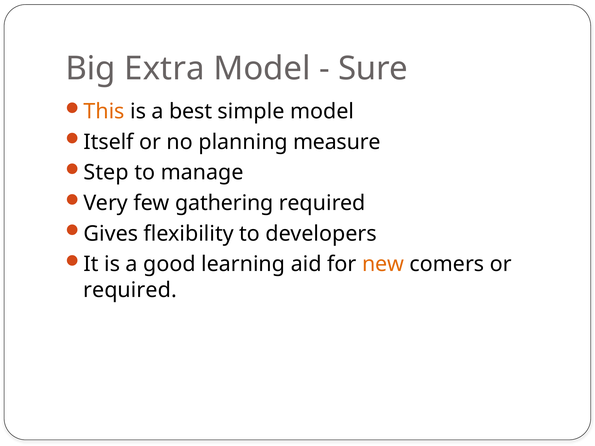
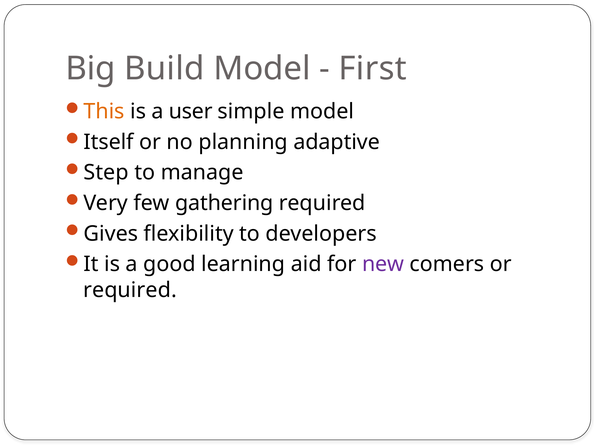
Extra: Extra -> Build (164, 69)
Sure: Sure -> First (373, 69)
best: best -> user (191, 112)
measure: measure -> adaptive (337, 142)
new colour: orange -> purple (383, 264)
